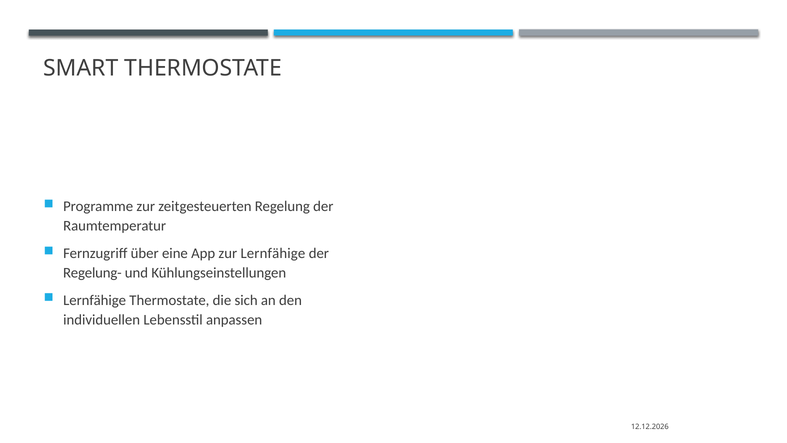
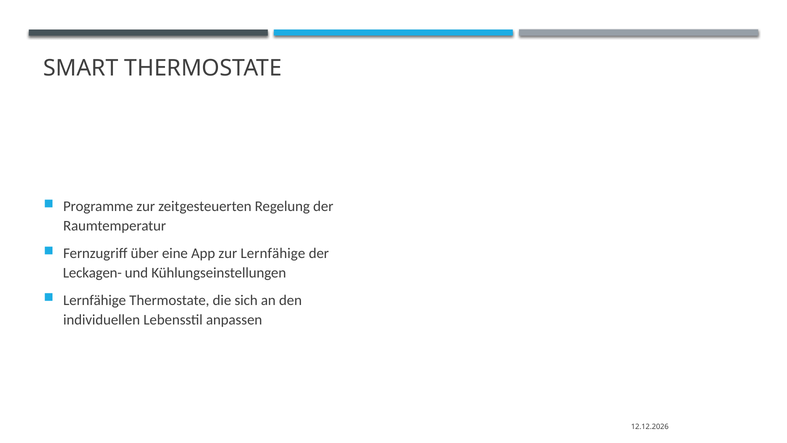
Regelung-: Regelung- -> Leckagen- (92, 273)
